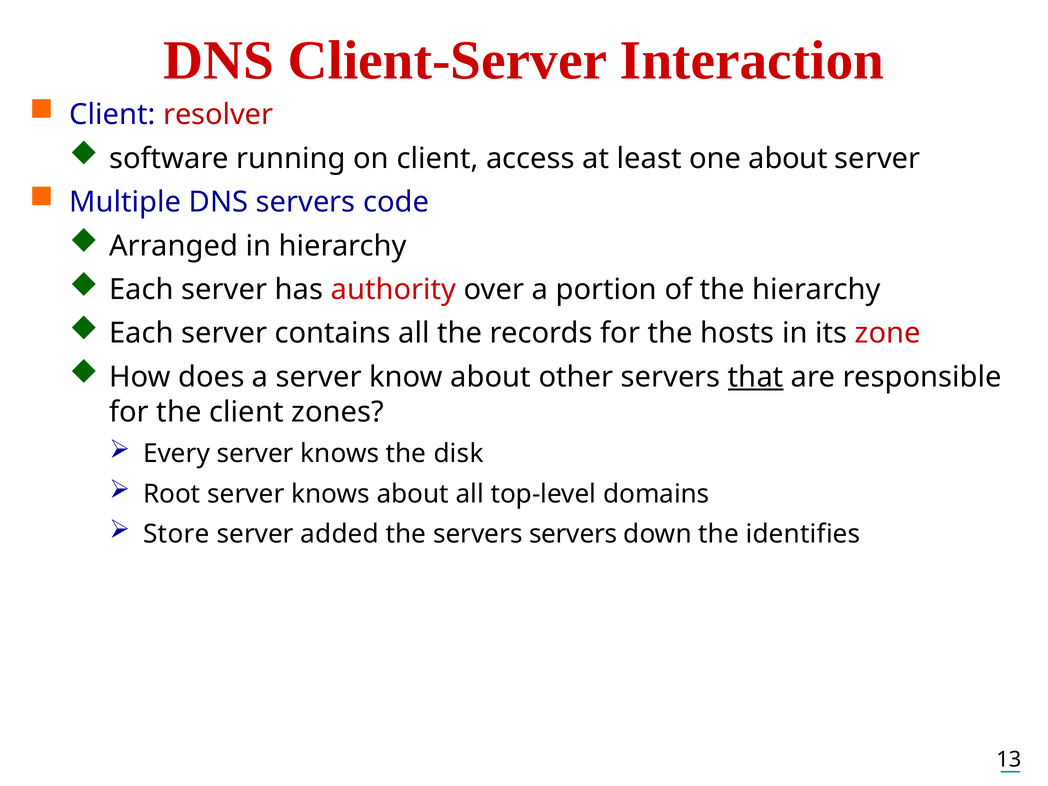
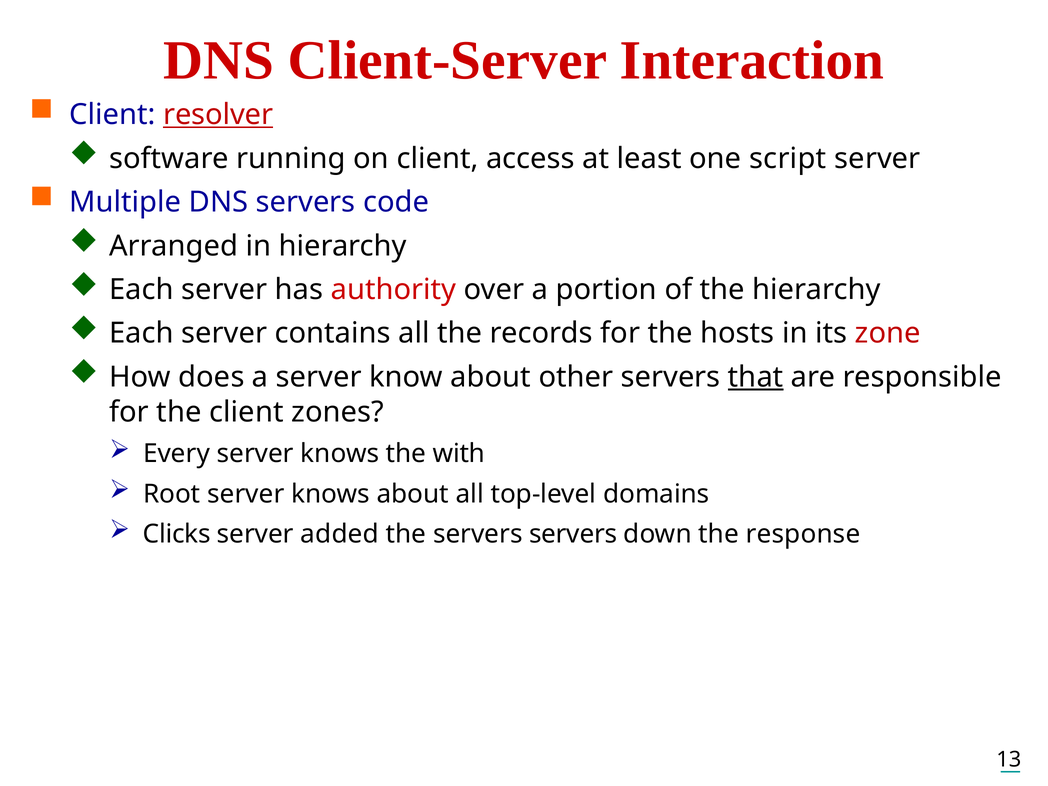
resolver underline: none -> present (218, 115)
one about: about -> script (788, 159)
disk: disk -> with (459, 454)
Store: Store -> Clicks (177, 534)
identifies: identifies -> response (803, 534)
